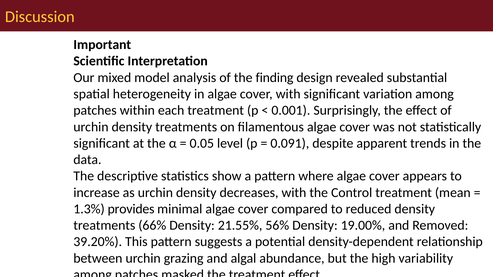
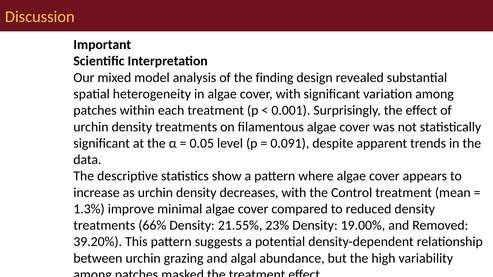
provides: provides -> improve (131, 209)
56%: 56% -> 23% (277, 226)
